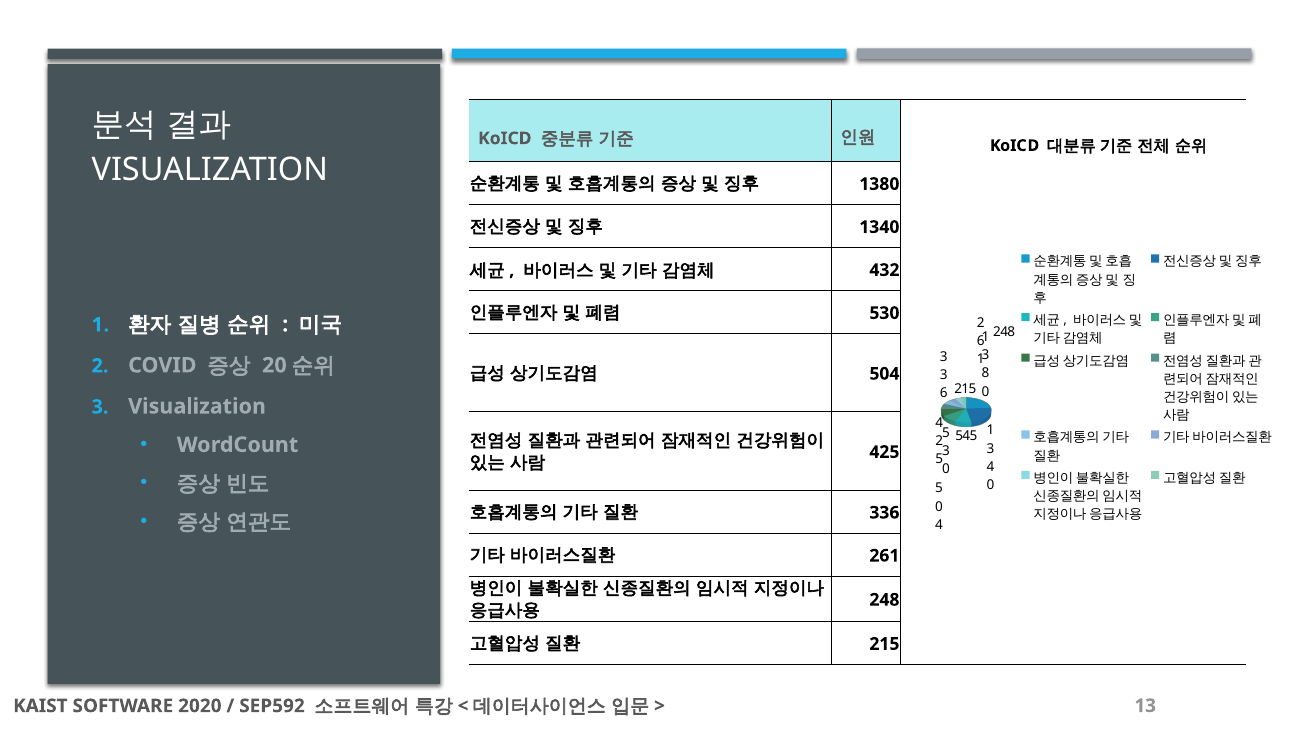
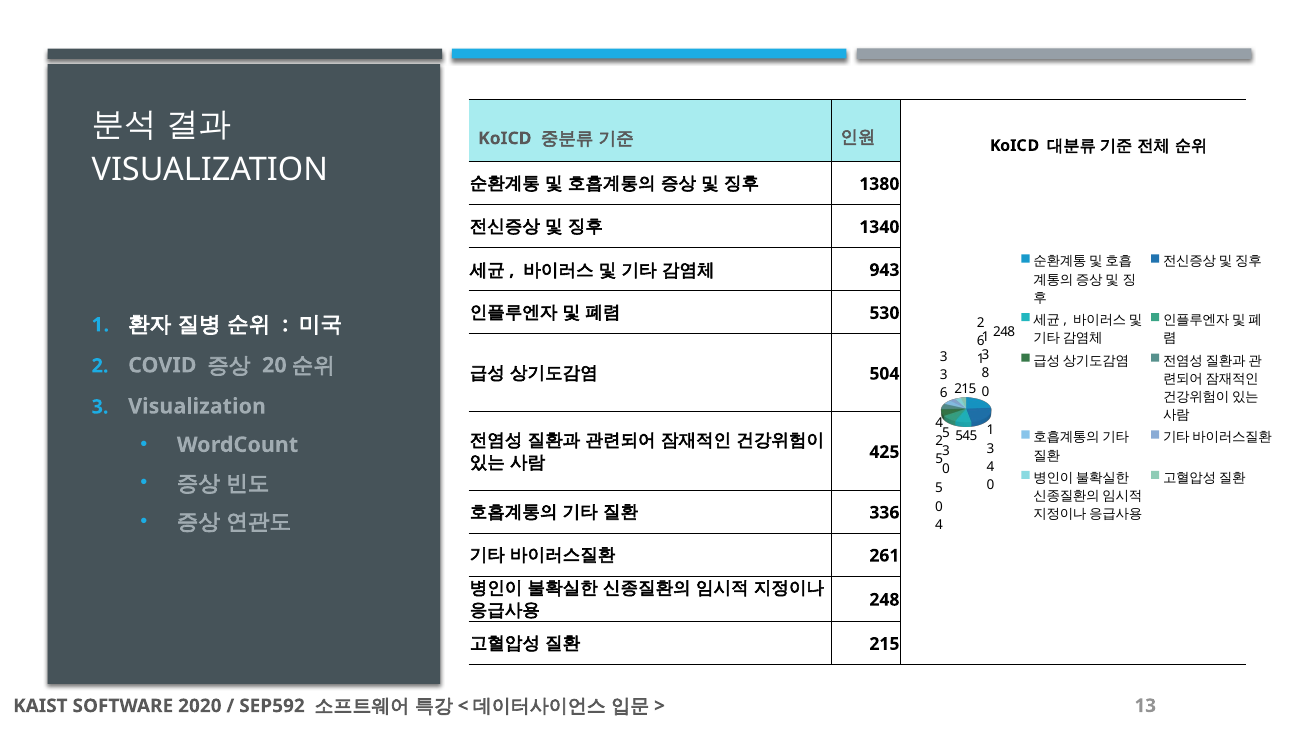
432: 432 -> 943 (884, 270)
